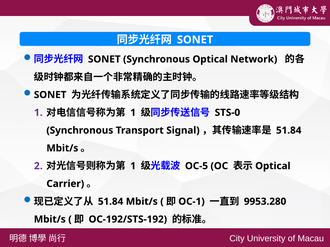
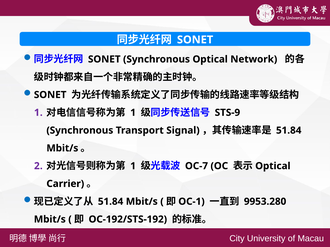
STS-0: STS-0 -> STS-9 (227, 113)
OC-5: OC-5 -> OC-7 (196, 166)
